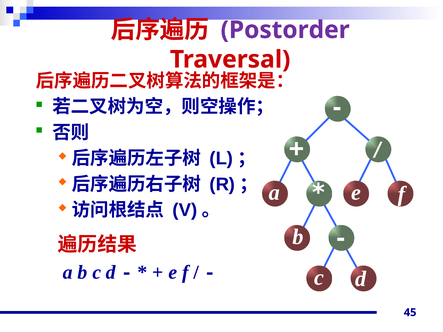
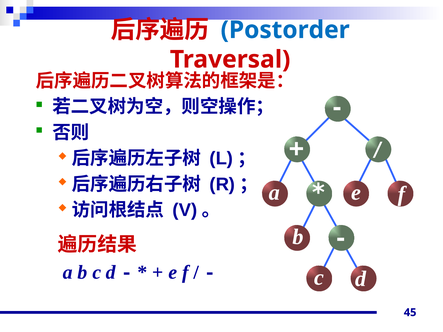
Postorder colour: purple -> blue (285, 30)
